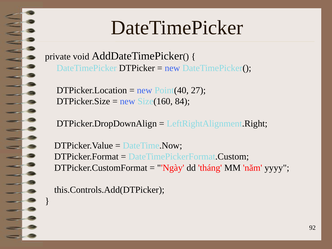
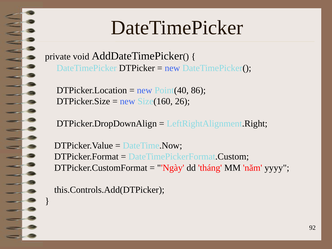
27: 27 -> 86 (198, 90)
84: 84 -> 26 (182, 101)
